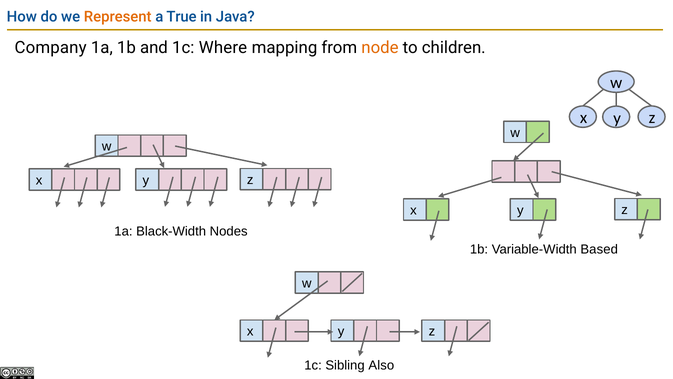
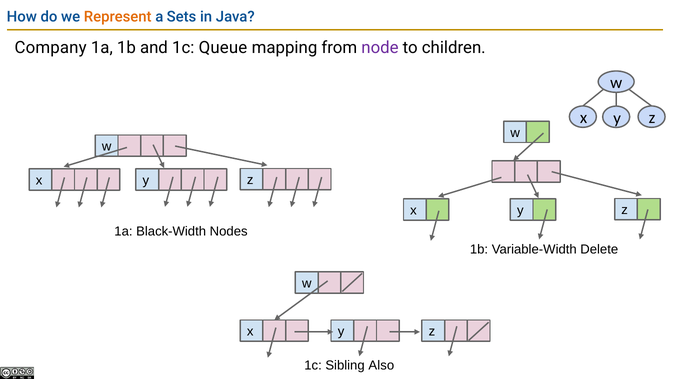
True: True -> Sets (181, 17)
Where: Where -> Queue (223, 48)
node colour: orange -> purple (380, 48)
Based: Based -> Delete (599, 249)
